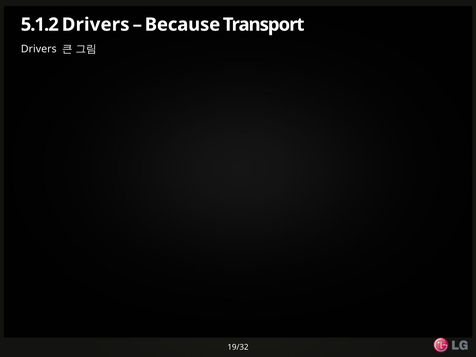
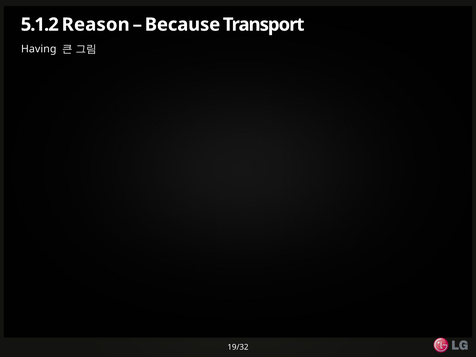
5.1.2 Drivers: Drivers -> Reason (96, 25)
Drivers: Drivers -> Having (39, 49)
